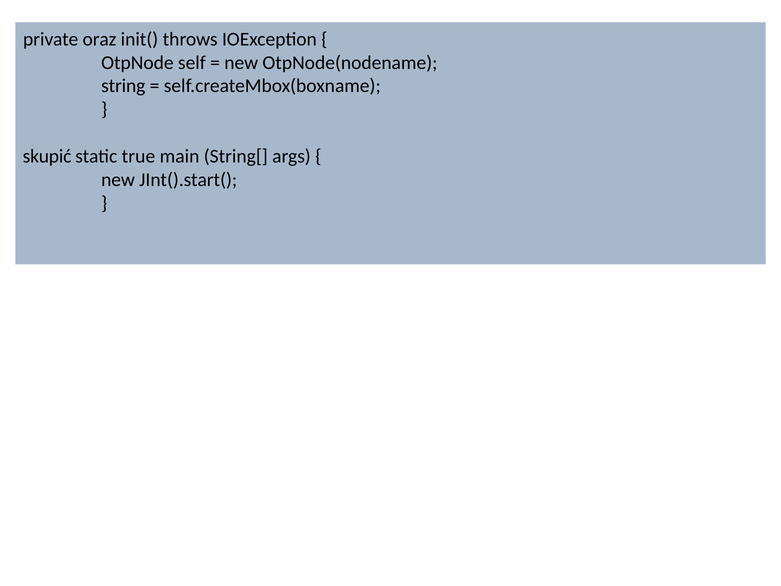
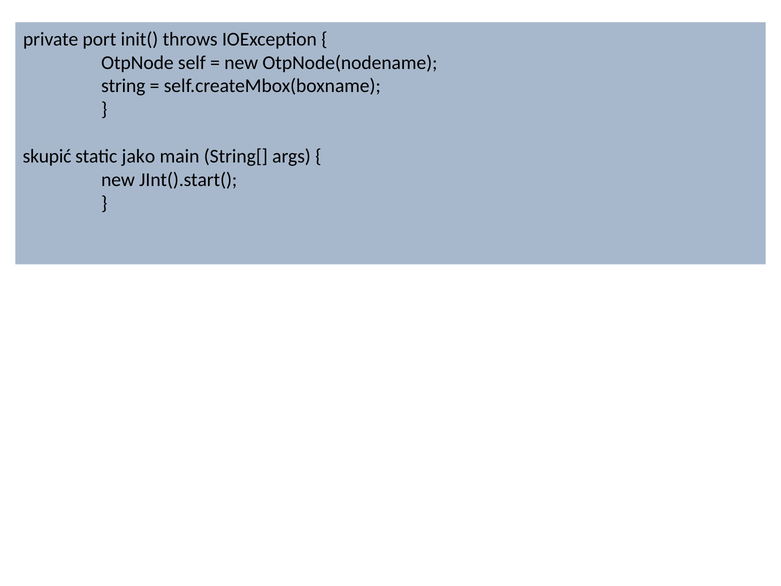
oraz: oraz -> port (99, 39)
true: true -> jako (138, 156)
